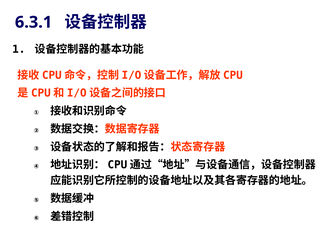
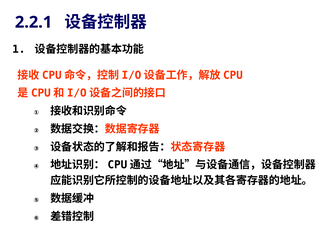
6.3.1: 6.3.1 -> 2.2.1 (34, 22)
